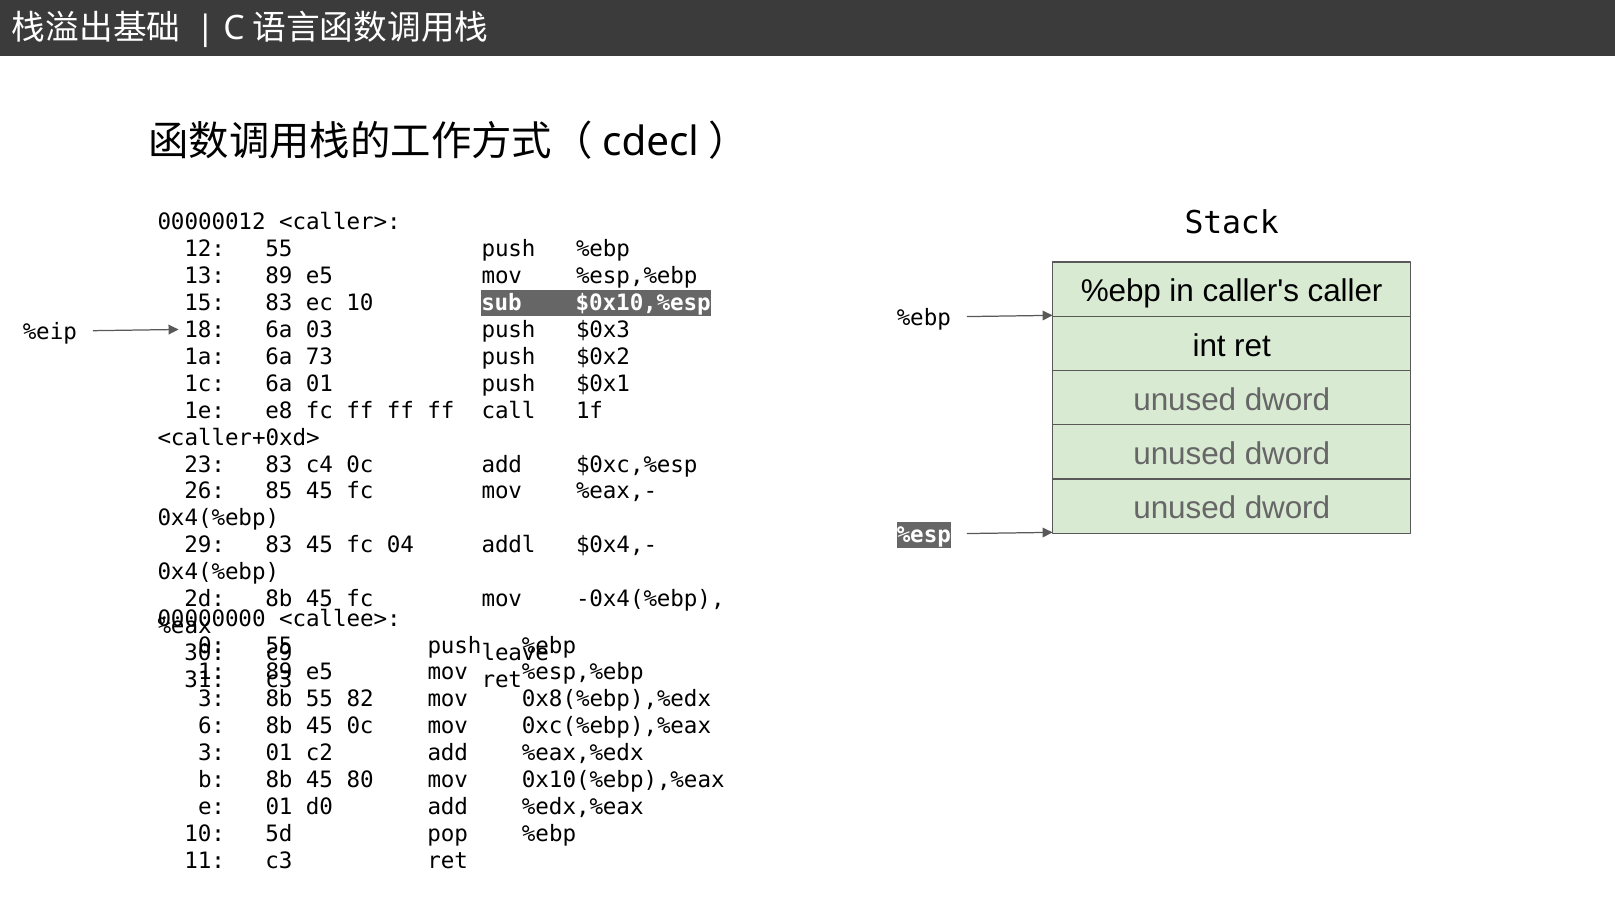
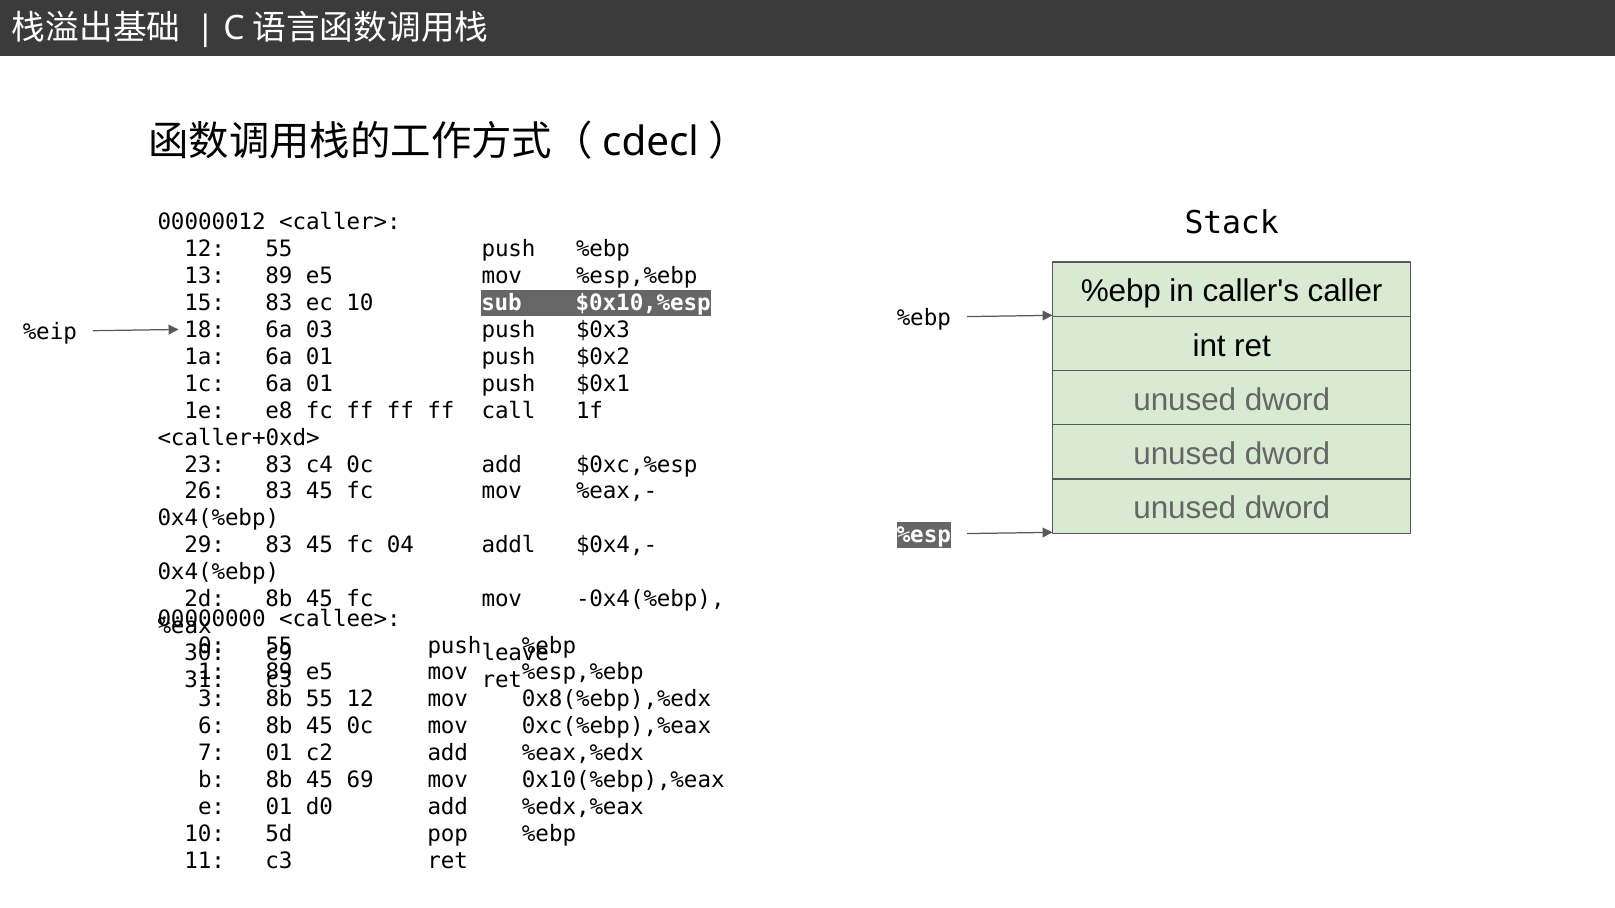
1a 6a 73: 73 -> 01 (319, 357)
26 85: 85 -> 83 (279, 492)
55 82: 82 -> 12 (360, 700)
3: 3 -> 7 (212, 754)
80: 80 -> 69 (360, 781)
